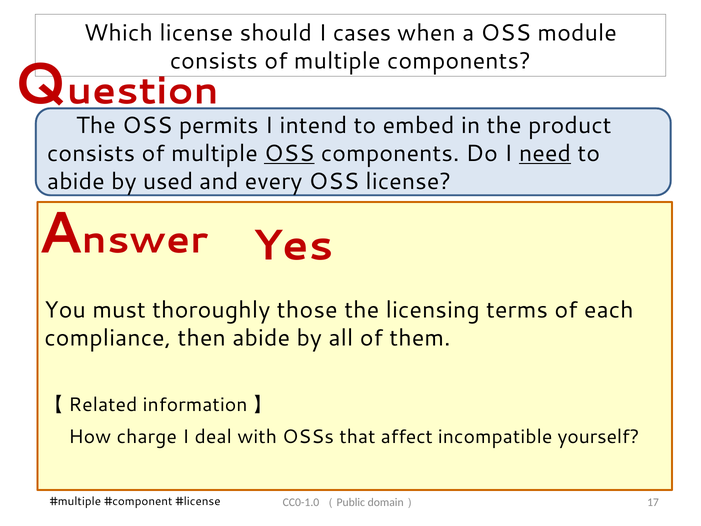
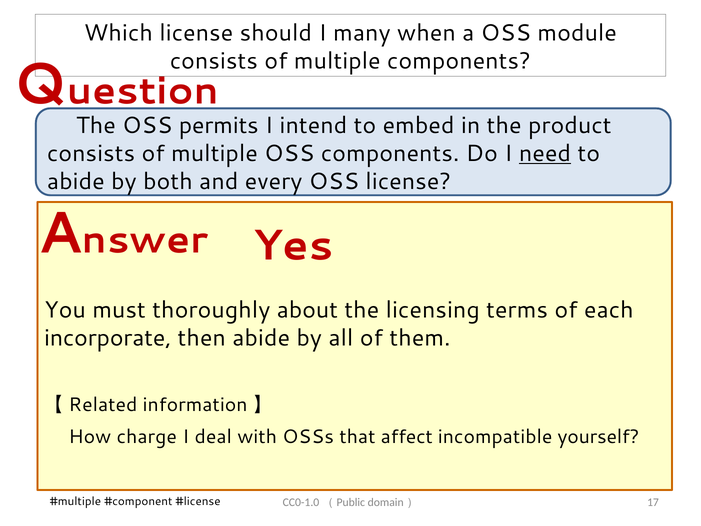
cases: cases -> many (362, 33)
OSS underline: present -> none (289, 153)
used: used -> both (168, 181)
those: those -> about (307, 310)
compliance: compliance -> incorporate (108, 338)
